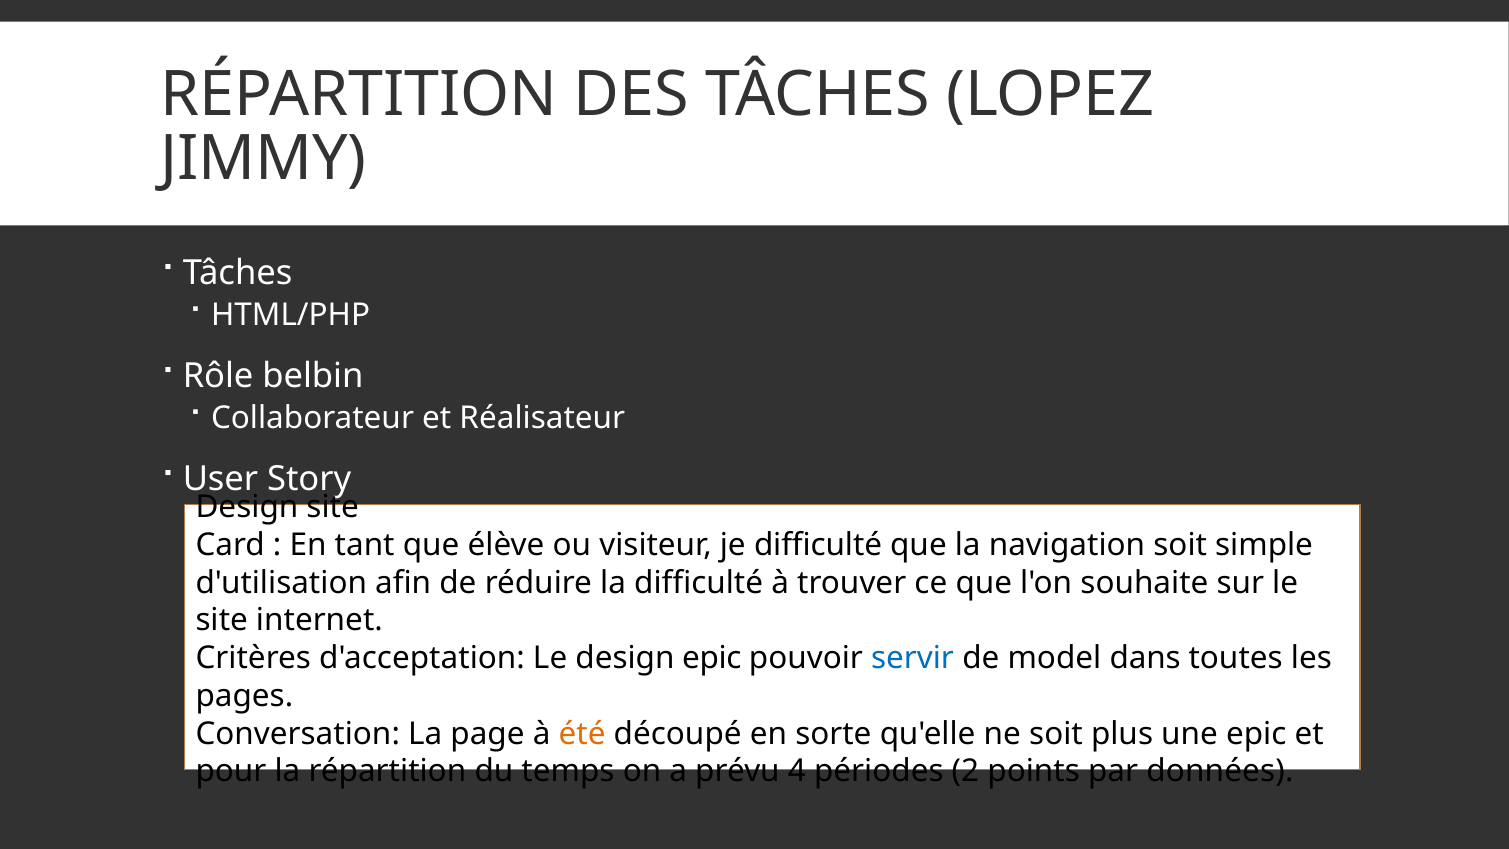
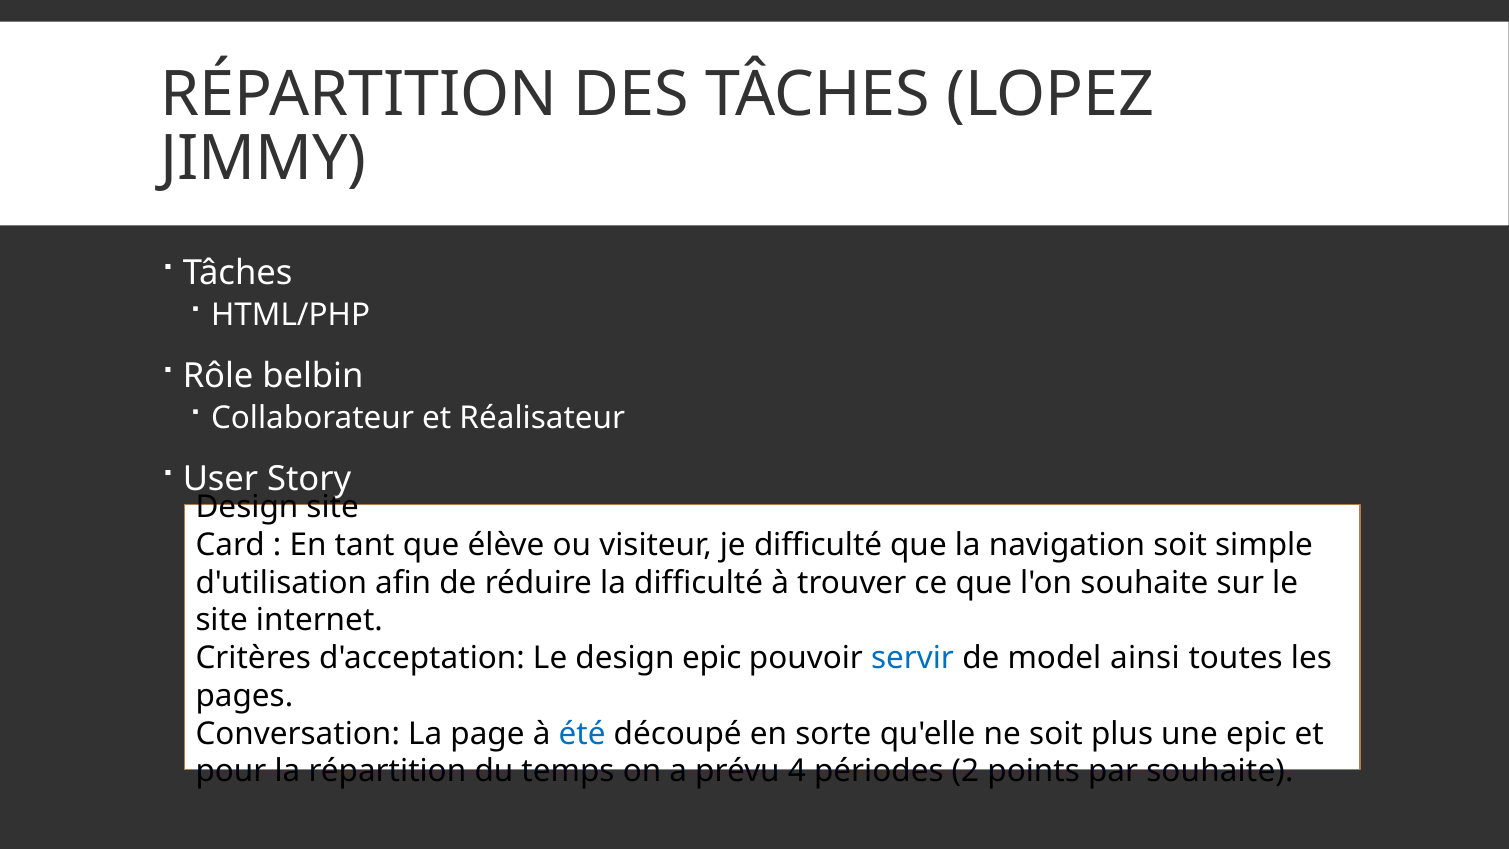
dans: dans -> ainsi (1145, 658)
été colour: orange -> blue (582, 734)
par données: données -> souhaite (1220, 771)
